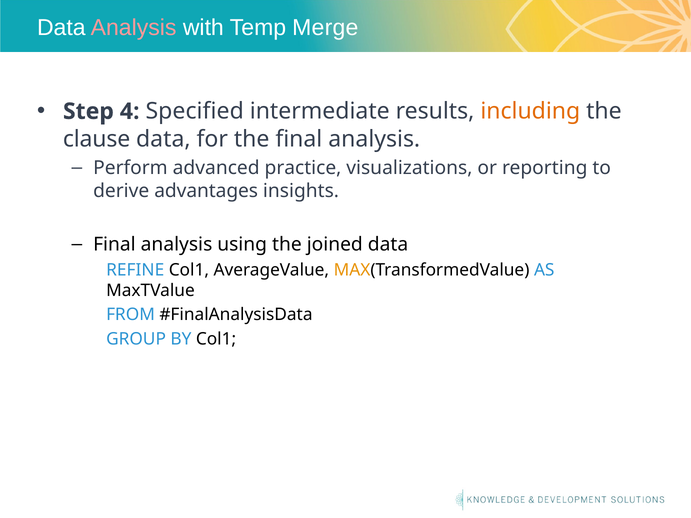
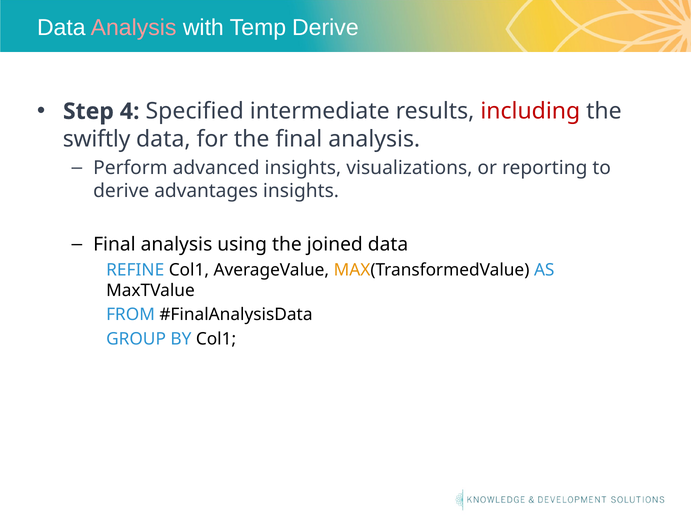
Temp Merge: Merge -> Derive (325, 28)
including colour: orange -> red (530, 111)
clause: clause -> swiftly (97, 139)
advanced practice: practice -> insights (303, 168)
